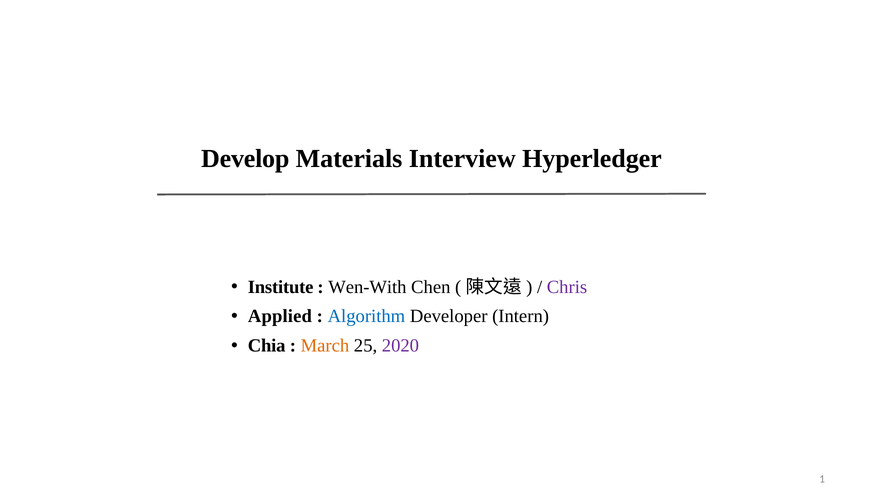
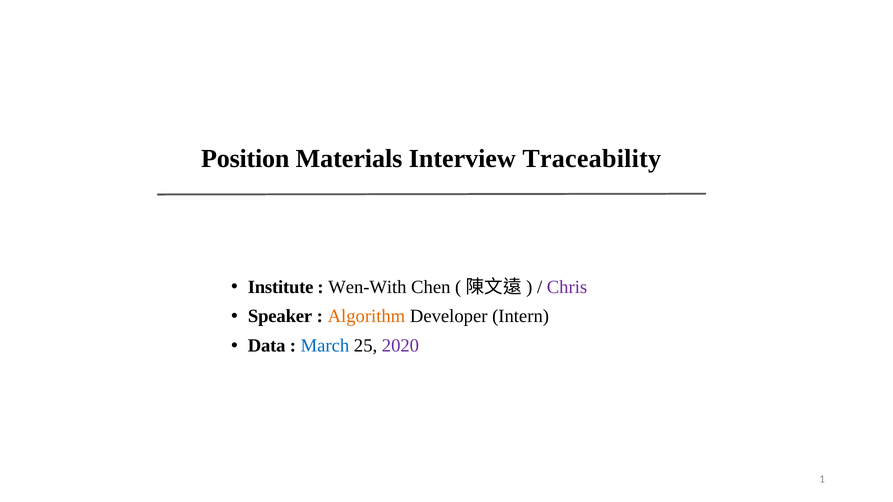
Develop: Develop -> Position (245, 159)
Hyperledger: Hyperledger -> Traceability (592, 159)
Applied: Applied -> Speaker (280, 316)
Algorithm colour: blue -> orange (366, 316)
Chia: Chia -> Data (267, 346)
March colour: orange -> blue (325, 346)
